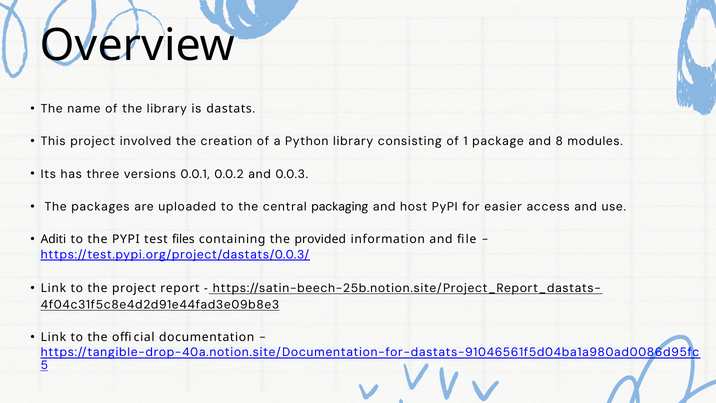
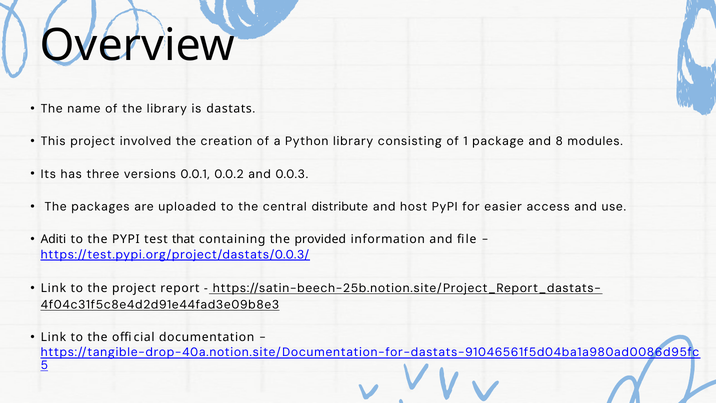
packaging: packaging -> distribute (340, 207)
files: files -> that (183, 239)
